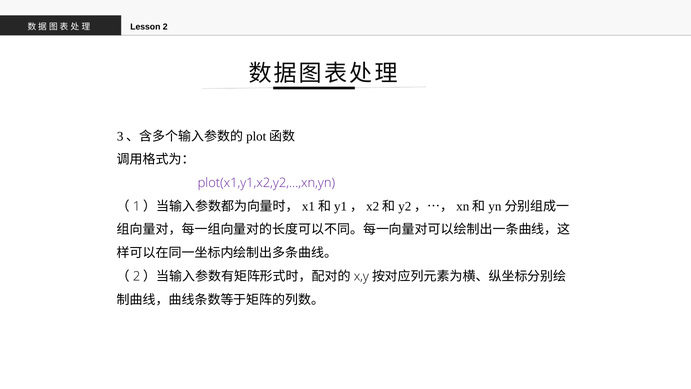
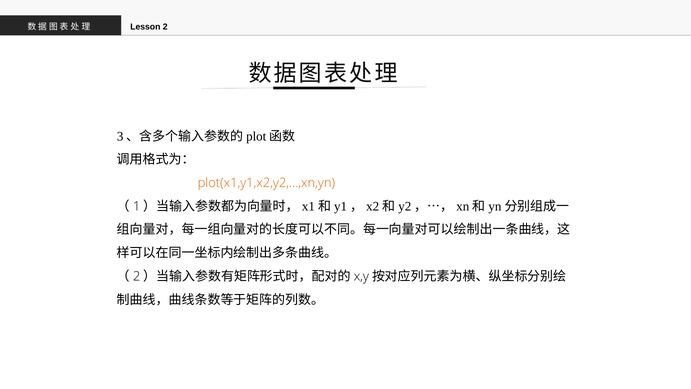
plot(x1,y1,x2,y2,…,xn,yn colour: purple -> orange (266, 183)
